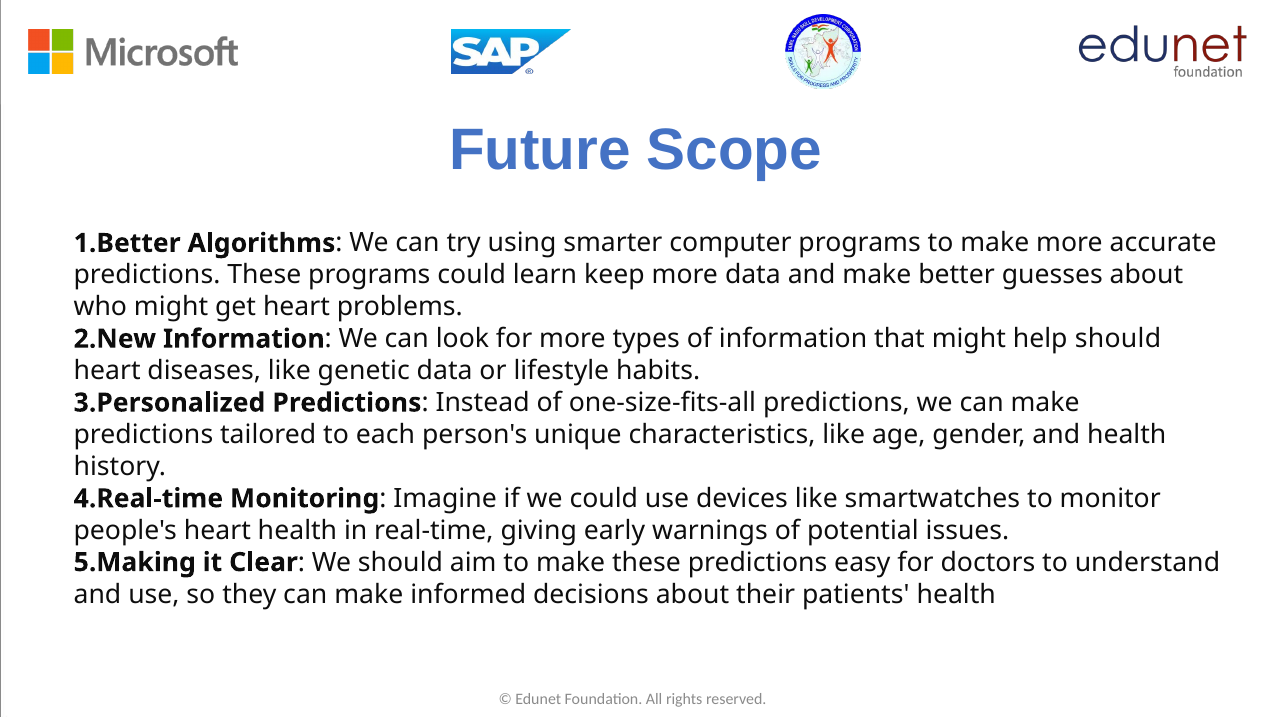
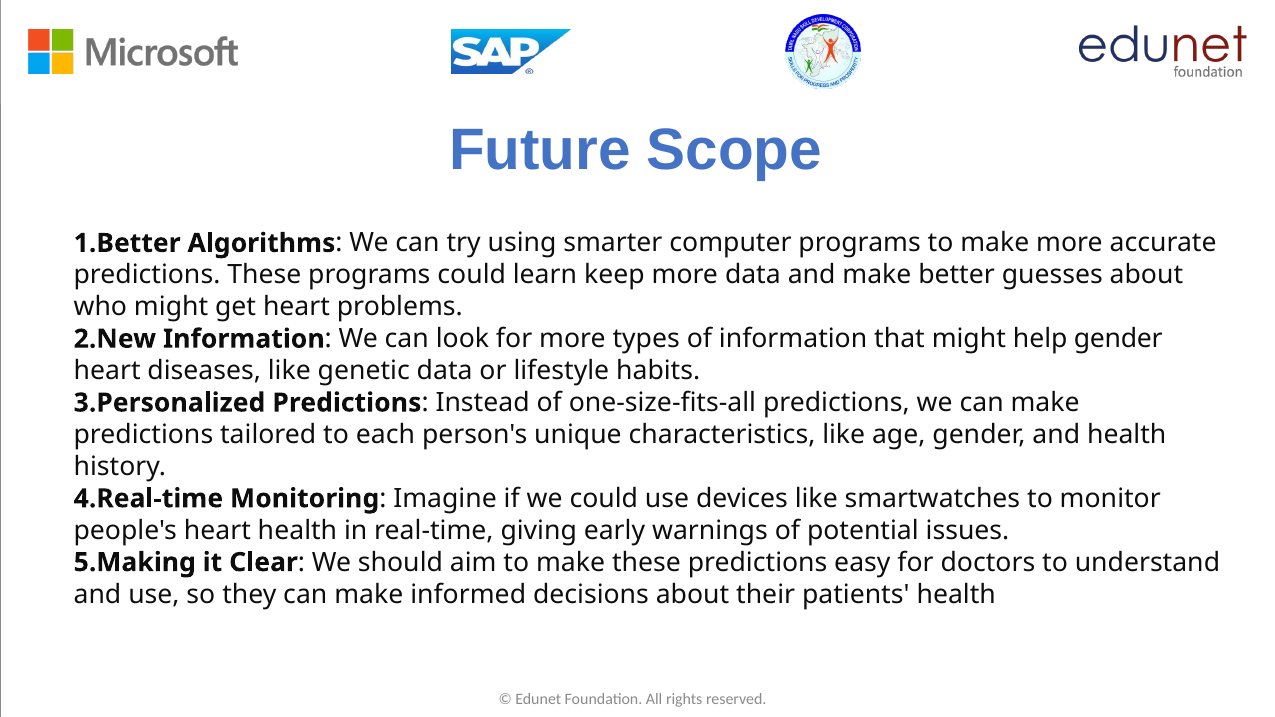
help should: should -> gender (1118, 339)
